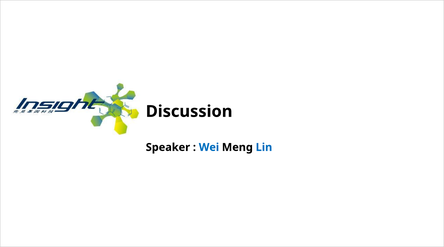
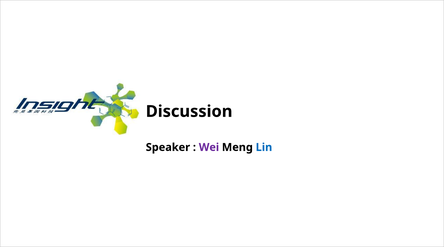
Wei colour: blue -> purple (209, 147)
